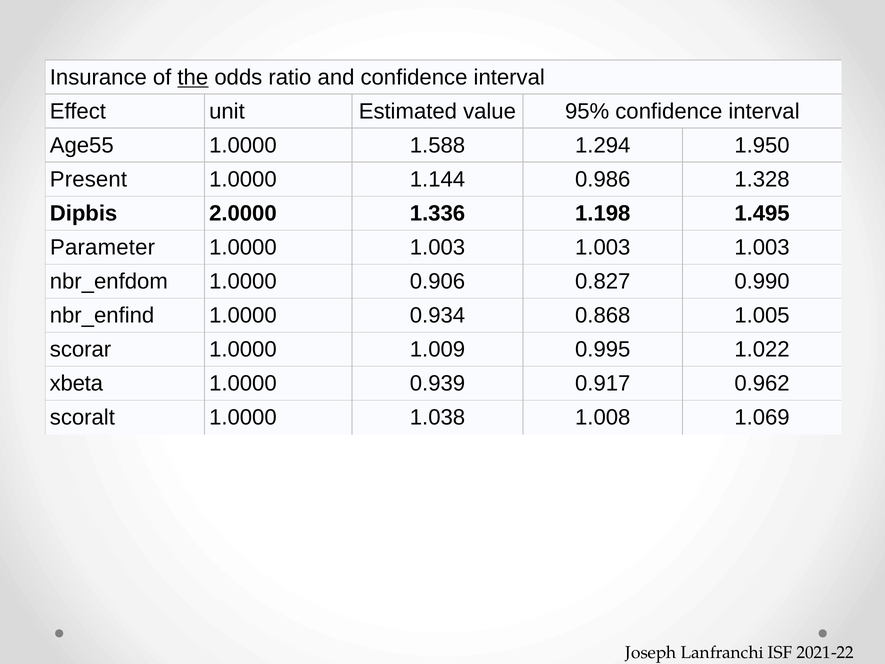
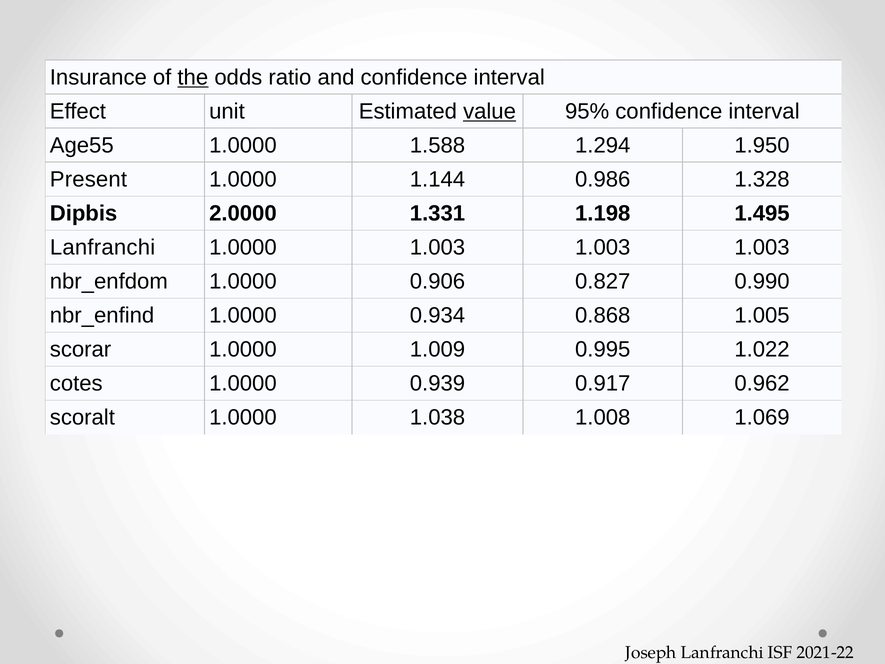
value underline: none -> present (490, 111)
1.336: 1.336 -> 1.331 (437, 213)
Parameter: Parameter -> Lanfranchi (103, 247)
xbeta: xbeta -> cotes (76, 383)
